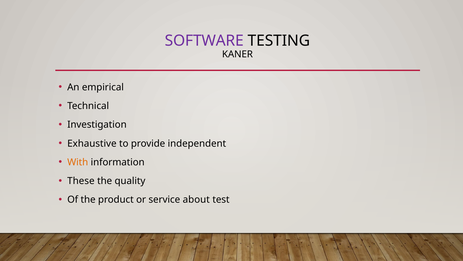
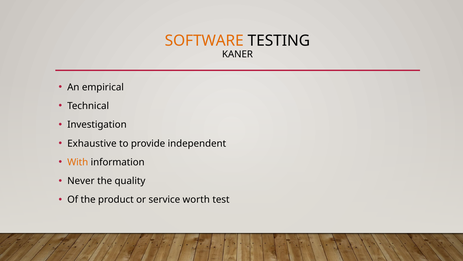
SOFTWARE colour: purple -> orange (204, 41)
These: These -> Never (81, 181)
about: about -> worth (196, 199)
